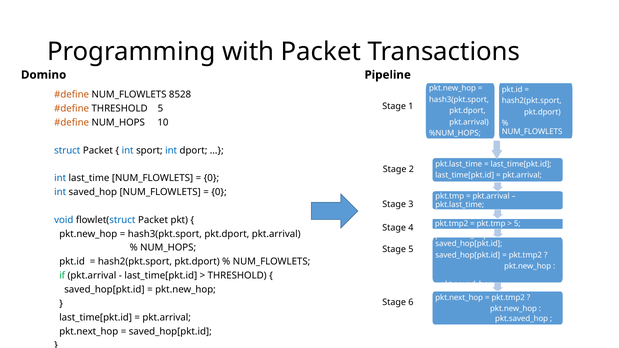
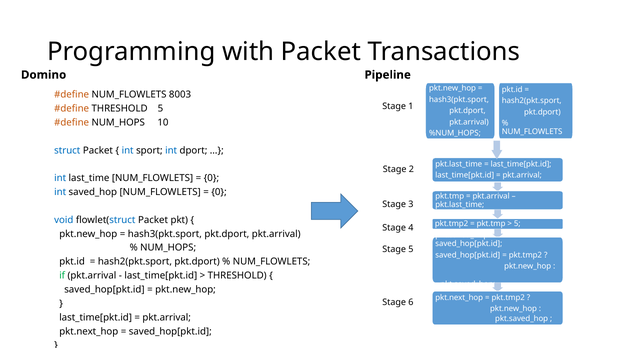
8528: 8528 -> 8003 (180, 95)
